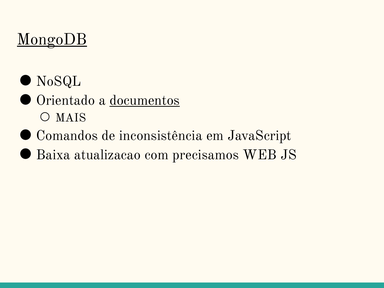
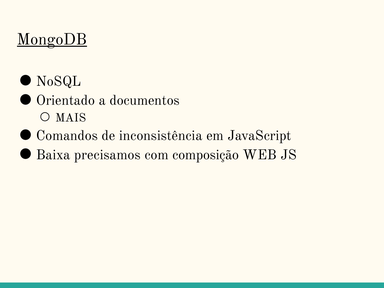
documentos underline: present -> none (145, 100)
atualizacao: atualizacao -> precisamos (107, 155)
precisamos: precisamos -> composição (206, 155)
